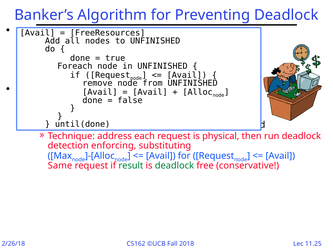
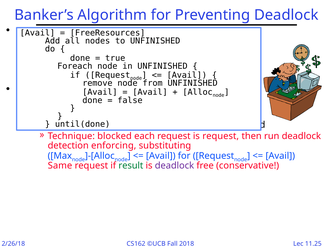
address: address -> blocked (115, 136)
is physical: physical -> request (221, 136)
deadlock colour: green -> purple (174, 166)
